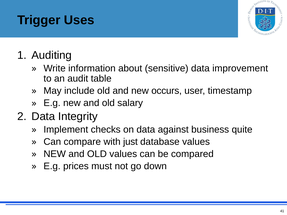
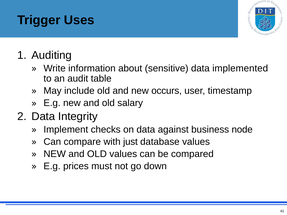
improvement: improvement -> implemented (240, 68)
quite: quite -> node (242, 130)
